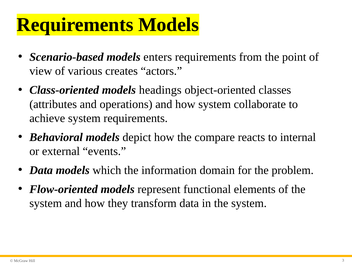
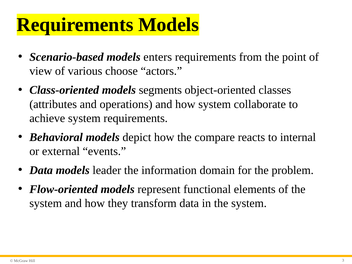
creates: creates -> choose (122, 71)
headings: headings -> segments (160, 90)
which: which -> leader (107, 170)
